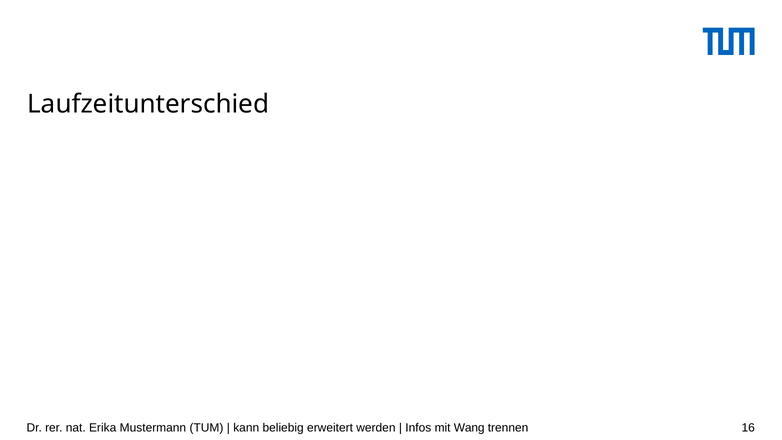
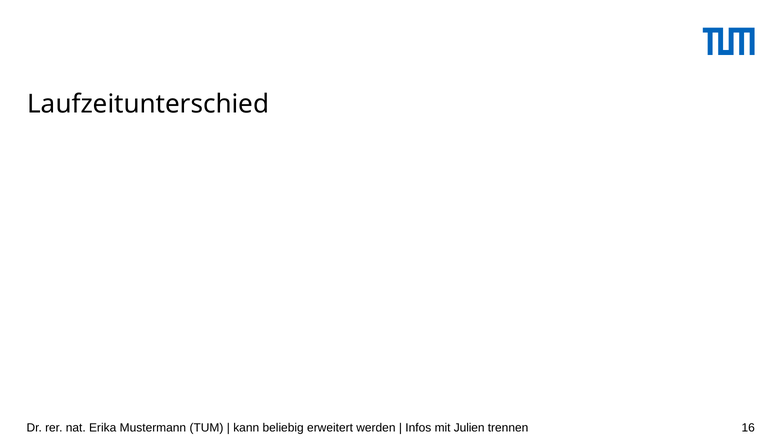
Wang: Wang -> Julien (469, 428)
